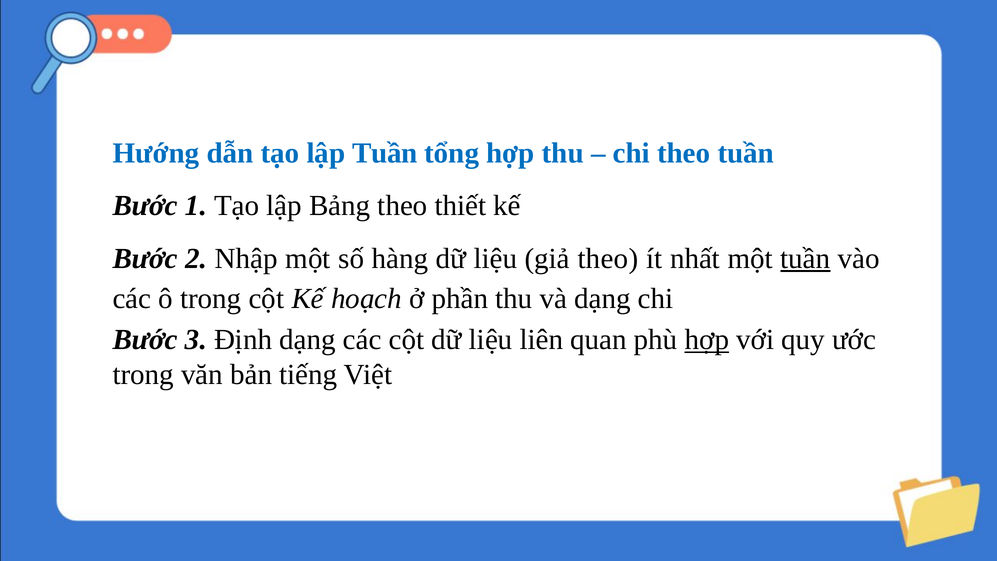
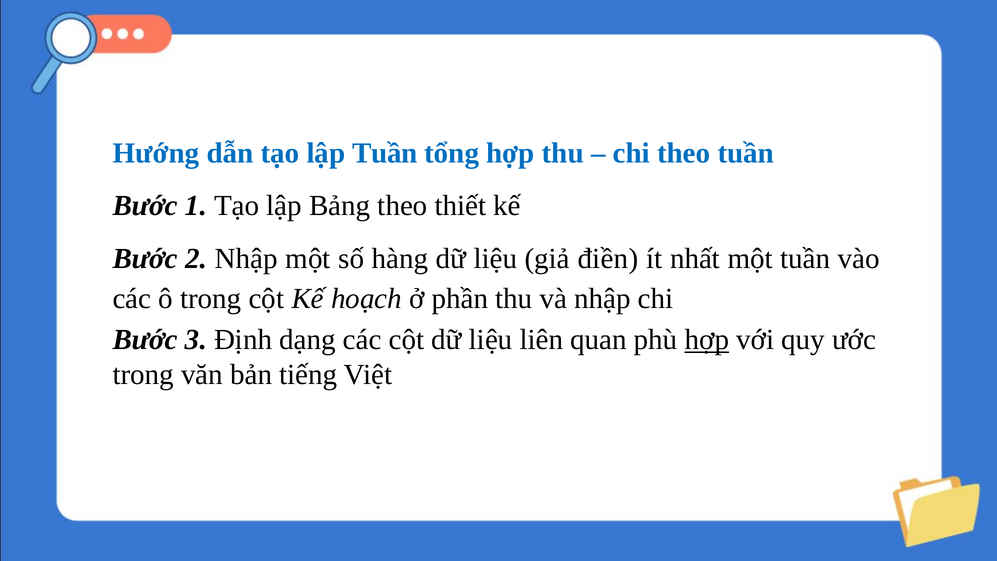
giả theo: theo -> điền (608, 258)
tuần underline: present -> none (805, 258)
và dạng: dạng -> nhập (603, 298)
